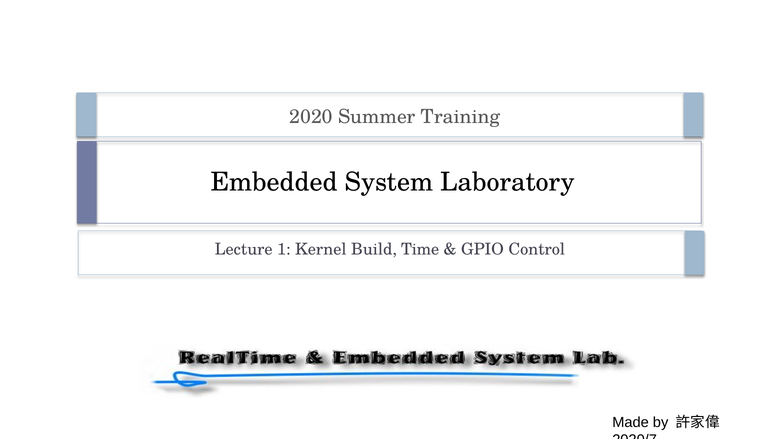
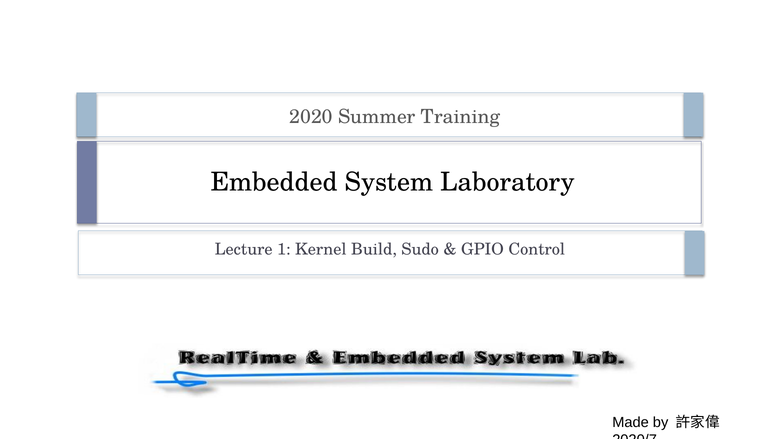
Time: Time -> Sudo (420, 249)
